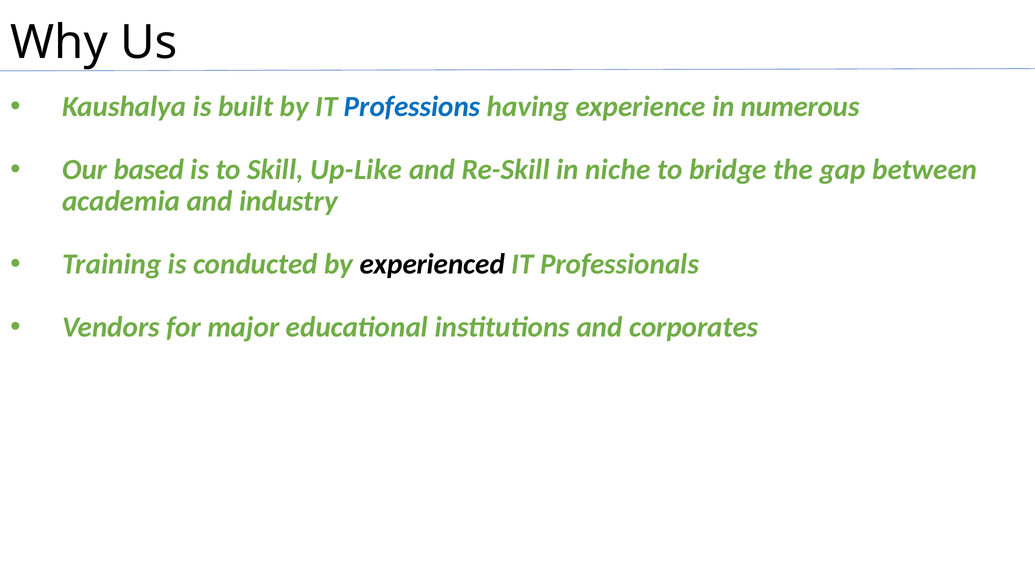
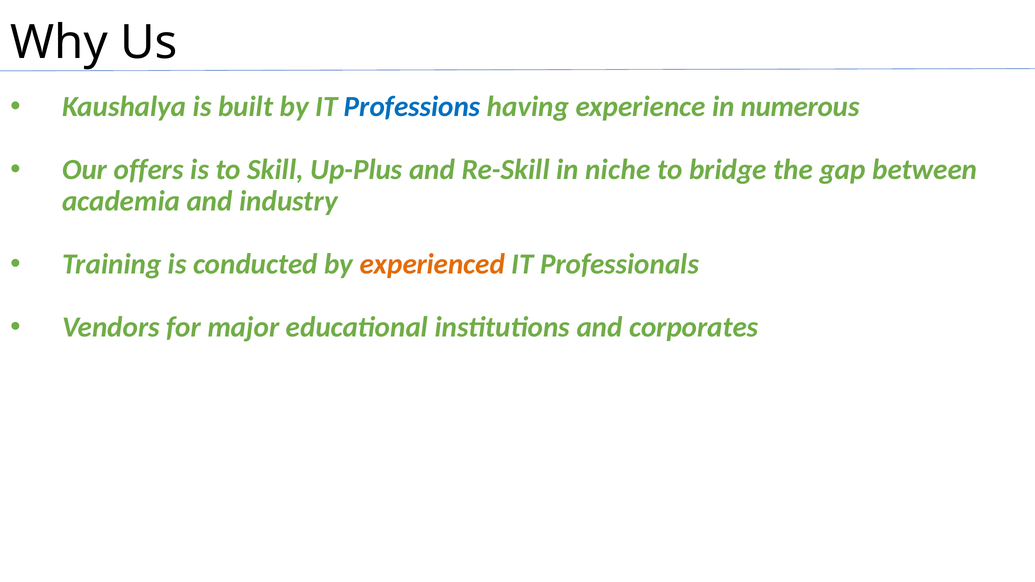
based: based -> offers (149, 170)
Up-Like: Up-Like -> Up-Plus (356, 170)
experienced colour: black -> orange (432, 264)
